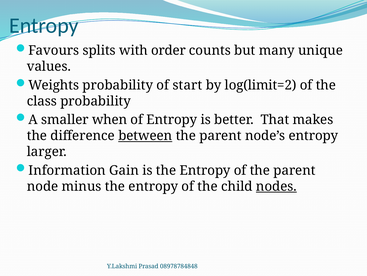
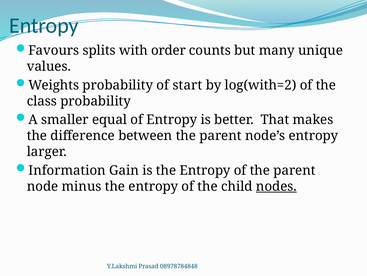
log(limit=2: log(limit=2 -> log(with=2 (261, 85)
when: when -> equal (110, 120)
between underline: present -> none (145, 135)
